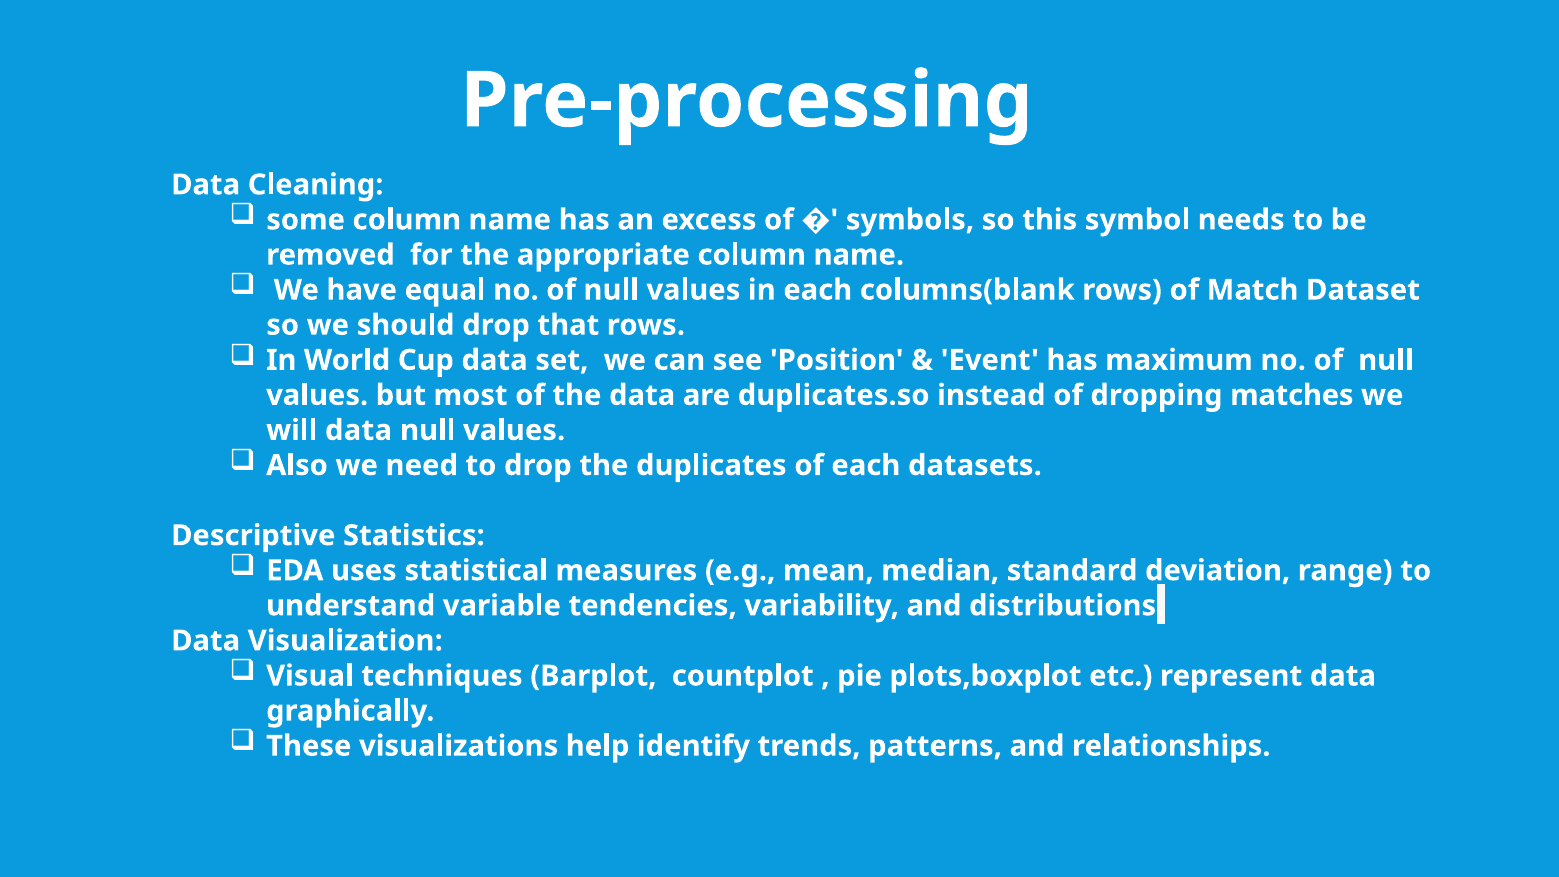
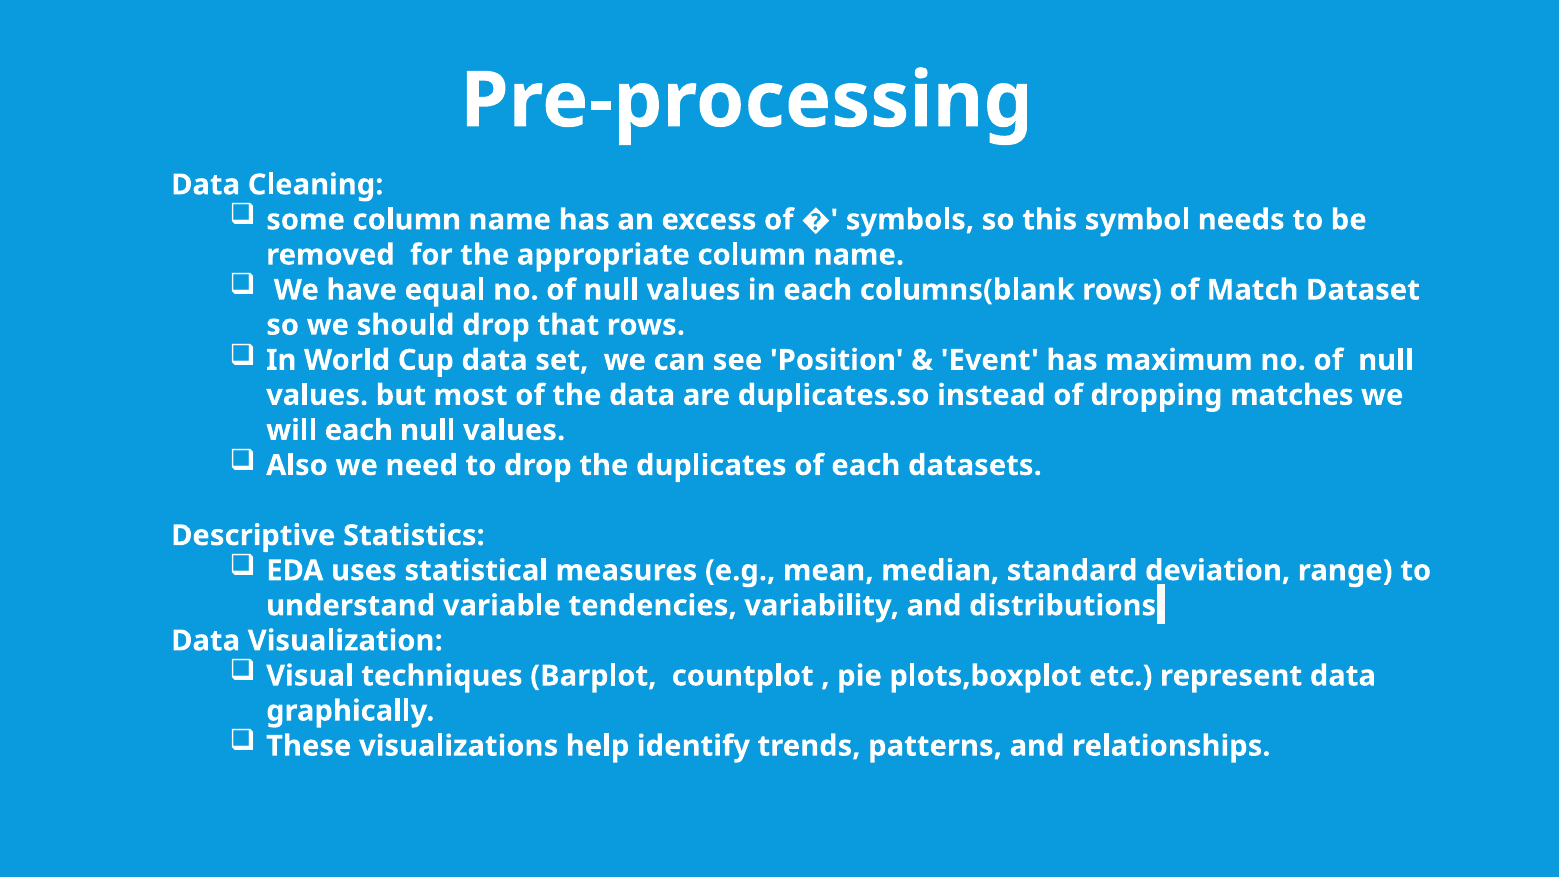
will data: data -> each (359, 430)
